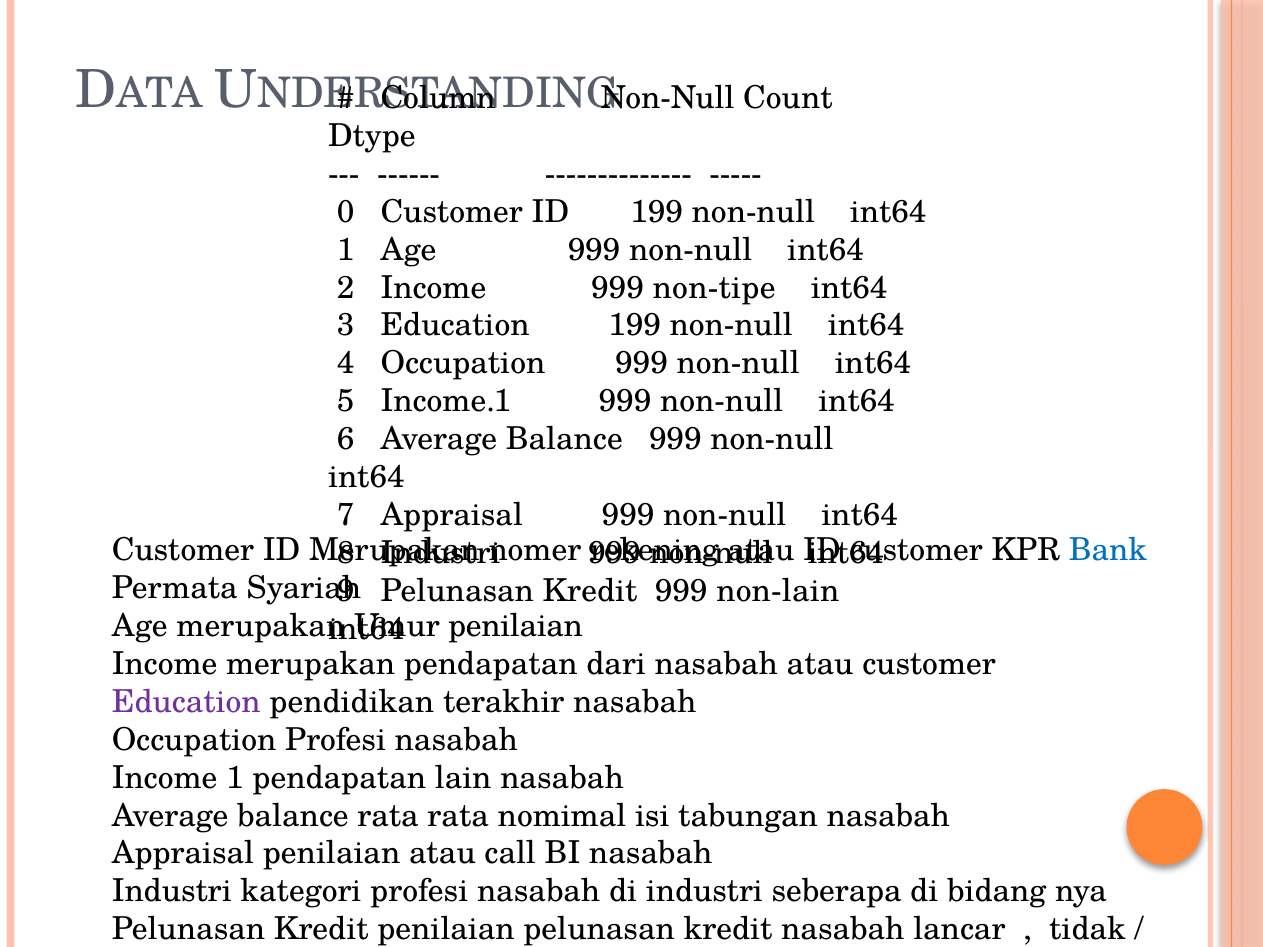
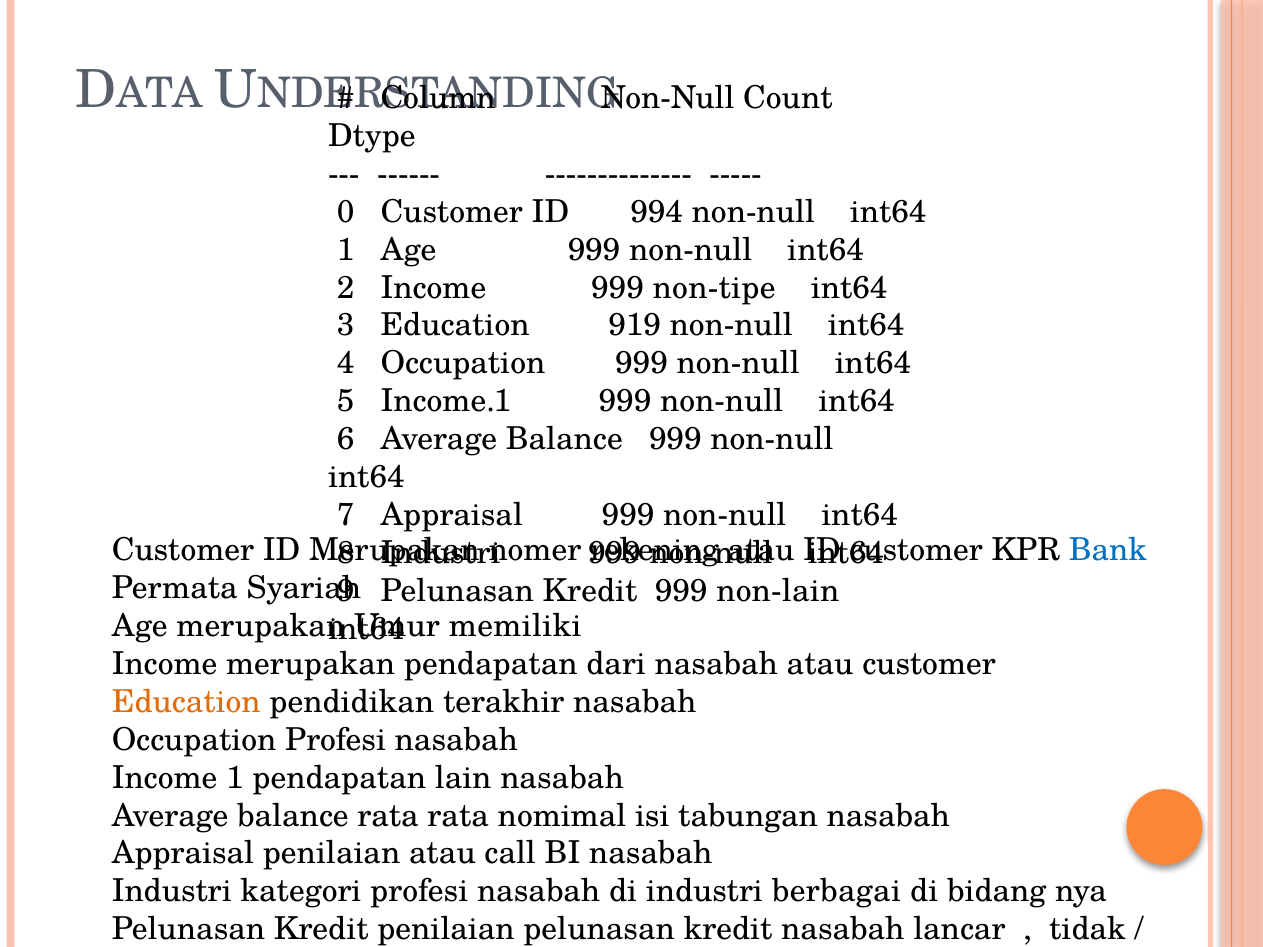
ID 199: 199 -> 994 (657, 212)
Education 199: 199 -> 919 (635, 326)
penilaian: penilaian -> memiliki (515, 626)
Education colour: purple -> orange (186, 702)
seberapa: seberapa -> berbagai (836, 892)
